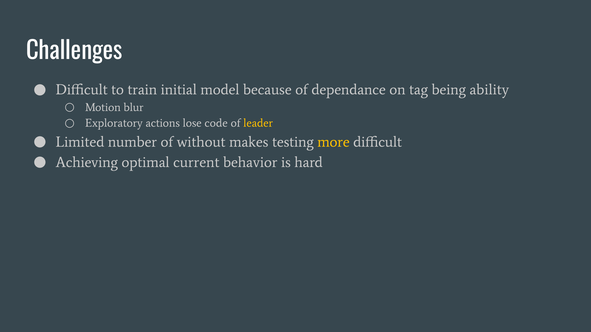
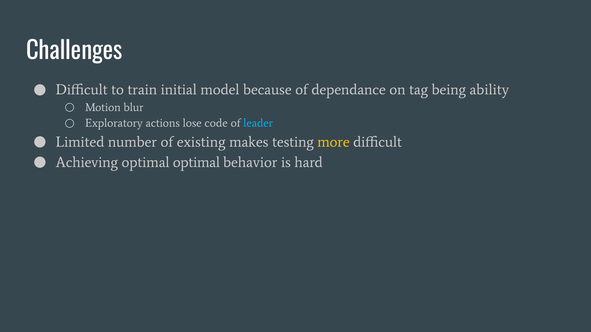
leader colour: yellow -> light blue (258, 123)
without: without -> existing (201, 142)
optimal current: current -> optimal (196, 162)
